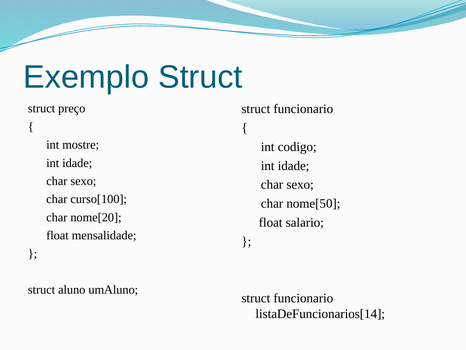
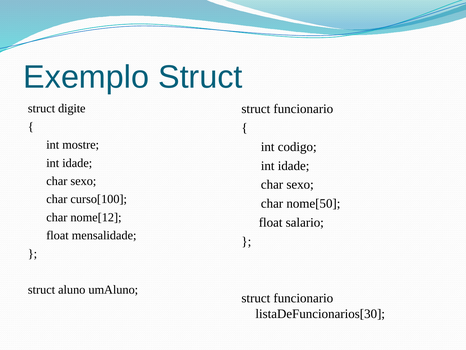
preço: preço -> digite (72, 108)
nome[20: nome[20 -> nome[12 (96, 217)
listaDeFuncionarios[14: listaDeFuncionarios[14 -> listaDeFuncionarios[30 (320, 313)
